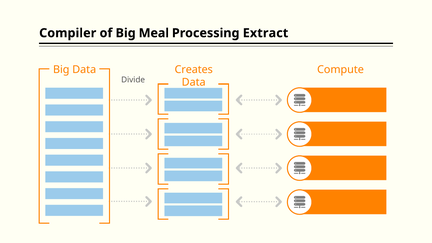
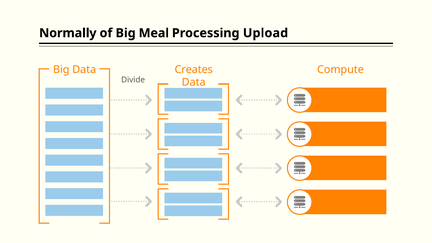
Compiler: Compiler -> Normally (68, 33)
Extract: Extract -> Upload (266, 33)
